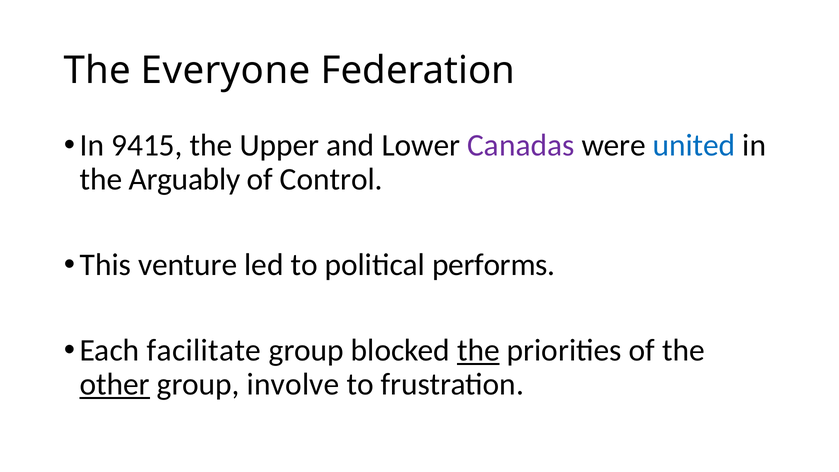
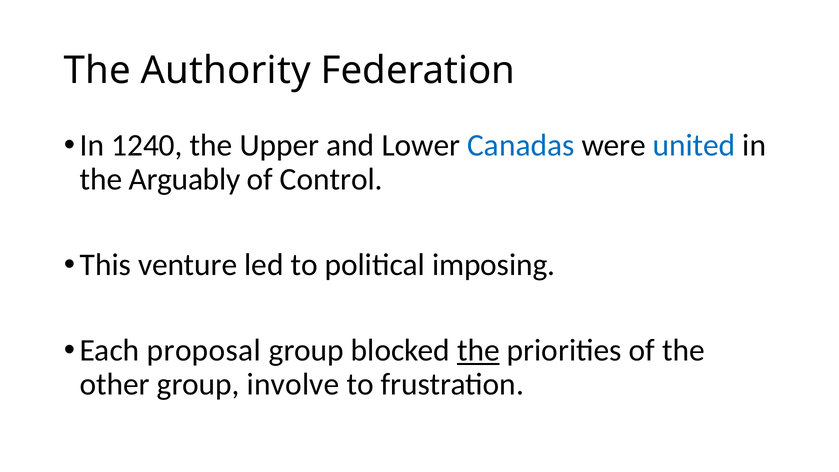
Everyone: Everyone -> Authority (226, 70)
9415: 9415 -> 1240 (147, 146)
Canadas colour: purple -> blue (521, 146)
performs: performs -> imposing (494, 265)
facilitate: facilitate -> proposal (204, 350)
other underline: present -> none (115, 384)
